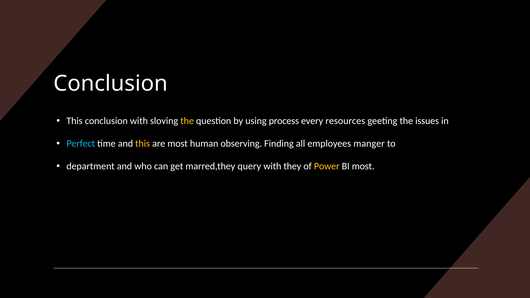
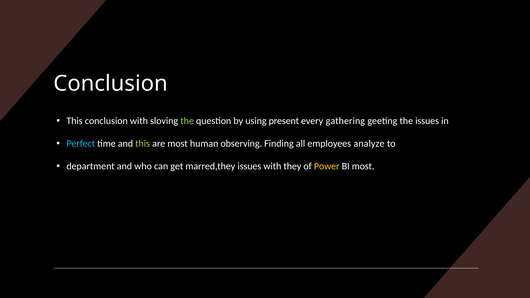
the colour: yellow -> light green (187, 121)
process: process -> present (284, 121)
resources: resources -> gathering (345, 121)
this colour: yellow -> light green (143, 144)
manger: manger -> analyze (369, 144)
marred,they query: query -> issues (249, 166)
